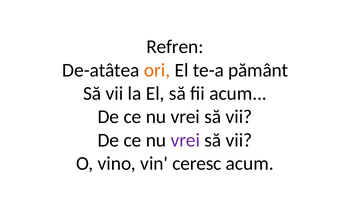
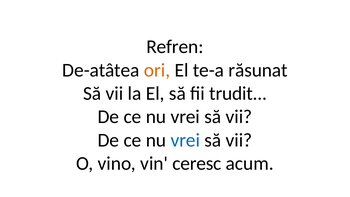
pământ: pământ -> răsunat (258, 70)
fii acum: acum -> trudit (238, 93)
vrei colour: purple -> blue (185, 140)
